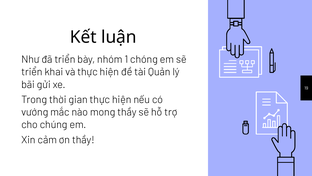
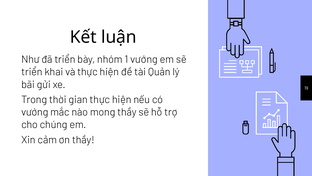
1 chóng: chóng -> vướng (144, 59)
